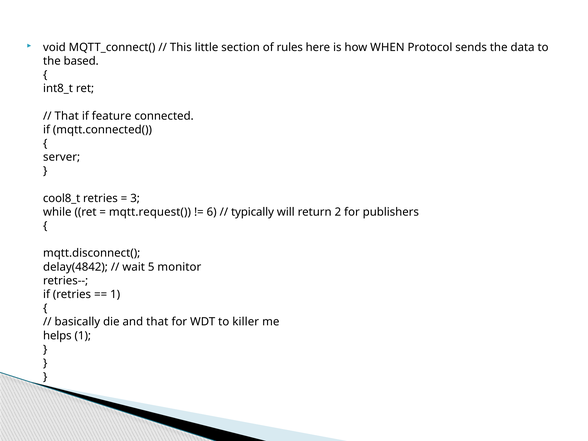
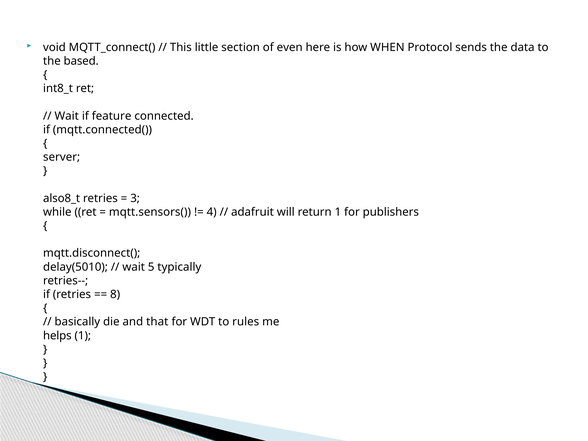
rules: rules -> even (290, 47)
That: That -> Wait (67, 116)
cool8_t: cool8_t -> also8_t (62, 198)
mqtt.request(: mqtt.request( -> mqtt.sensors( (150, 212)
6: 6 -> 4 (212, 212)
typically: typically -> adafruit (252, 212)
return 2: 2 -> 1 (338, 212)
delay(4842: delay(4842 -> delay(5010 (75, 267)
monitor: monitor -> typically (179, 267)
1: 1 -> 8 (115, 294)
killer: killer -> rules (246, 322)
